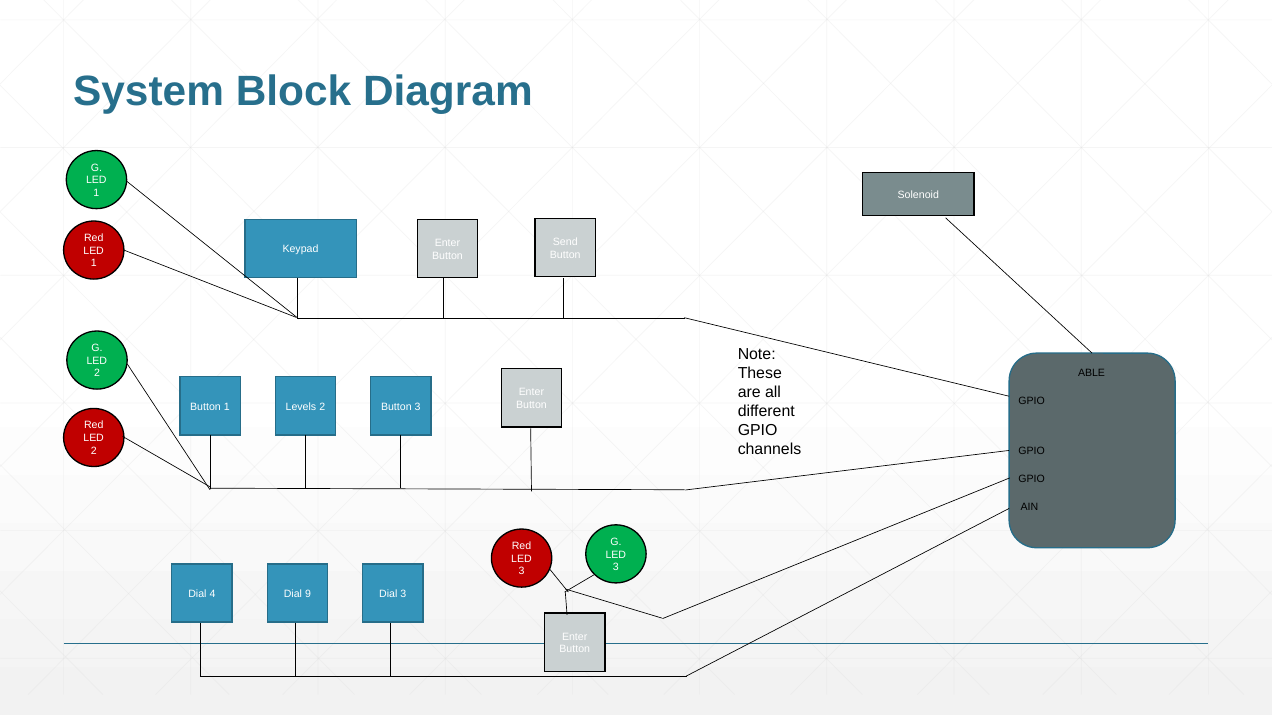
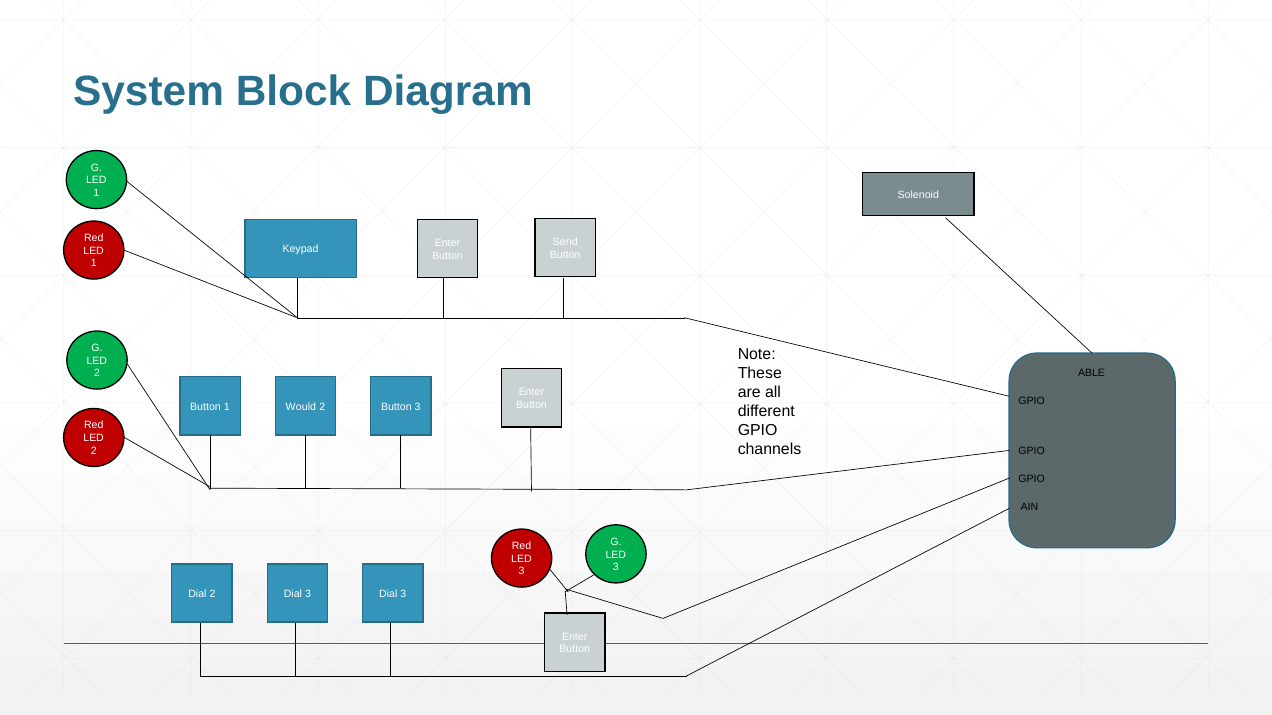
Levels: Levels -> Would (301, 407)
Dial 4: 4 -> 2 (213, 594)
9: 9 -> 3 (308, 594)
